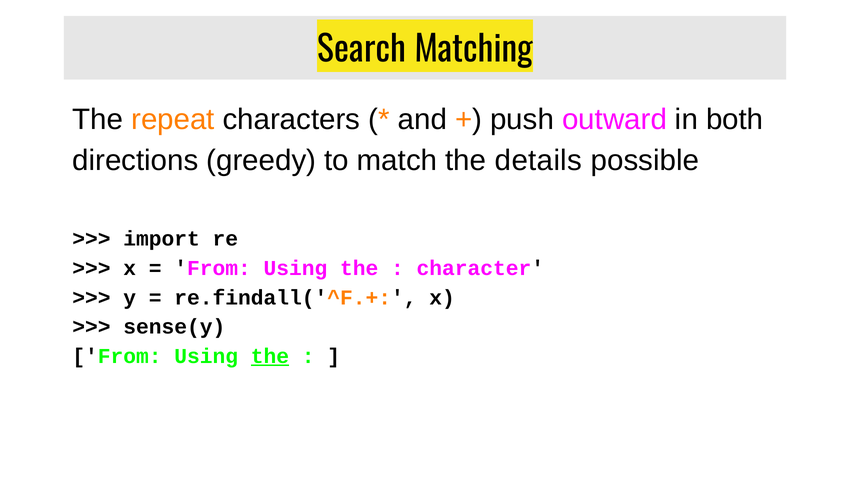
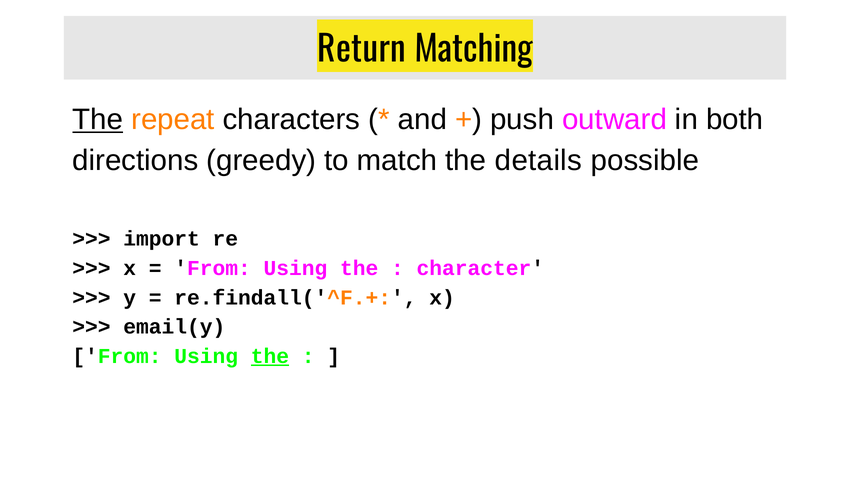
Search: Search -> Return (362, 50)
The underline: none -> present (98, 120)
sense(y: sense(y -> email(y (174, 327)
